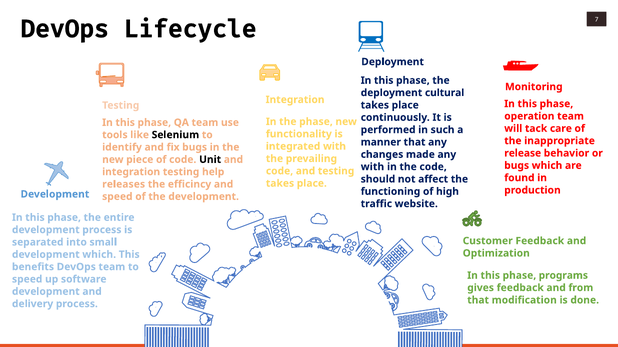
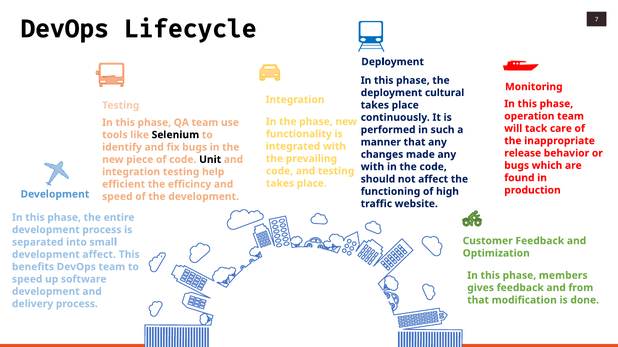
releases: releases -> efficient (124, 185)
development which: which -> affect (99, 255)
programs: programs -> members (563, 276)
